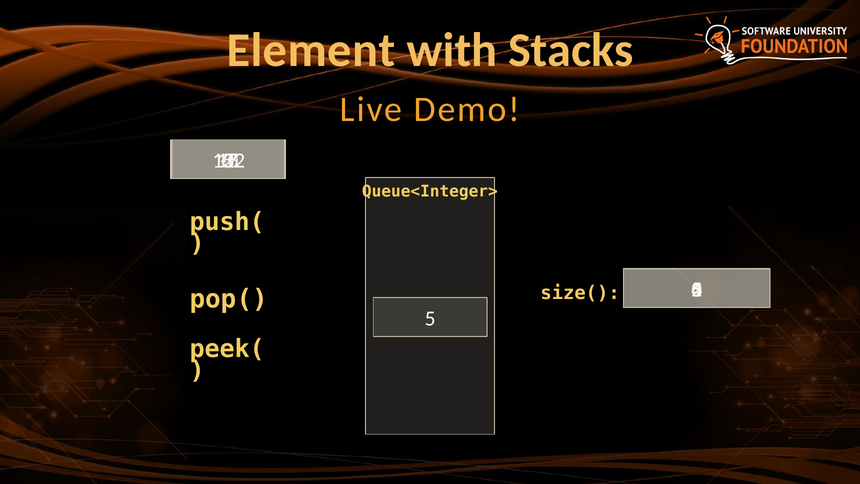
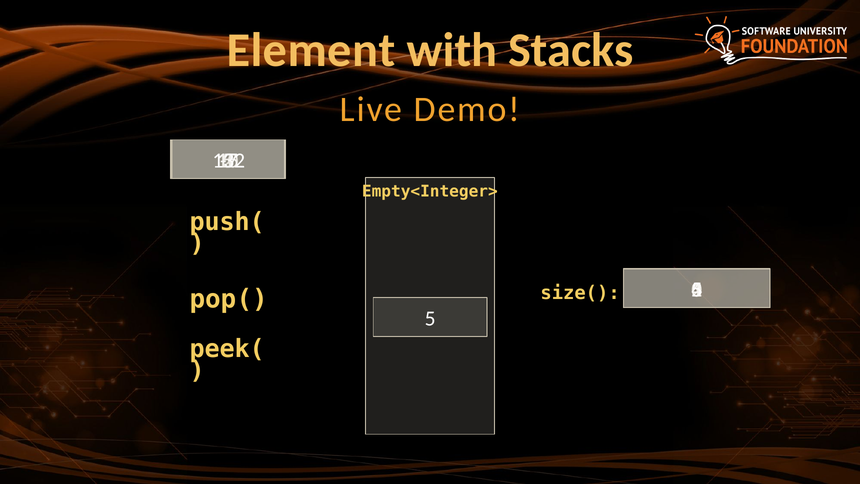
Queue<Integer>: Queue<Integer> -> Empty<Integer> (430, 191)
